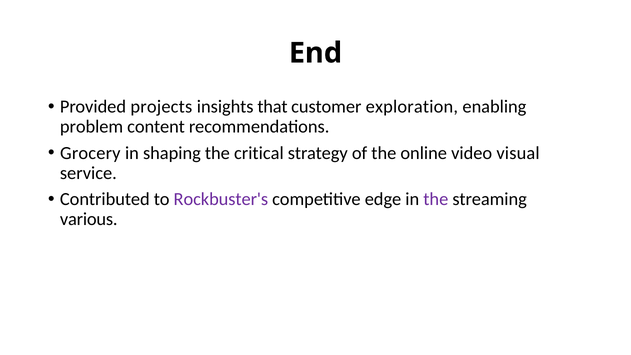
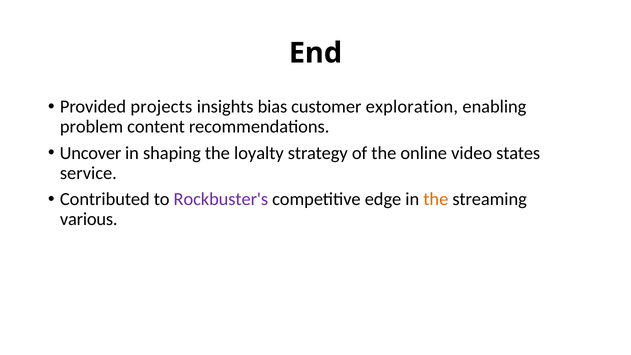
that: that -> bias (272, 107)
Grocery: Grocery -> Uncover (91, 153)
critical: critical -> loyalty (259, 153)
visual: visual -> states (518, 153)
the colour: purple -> orange (436, 199)
